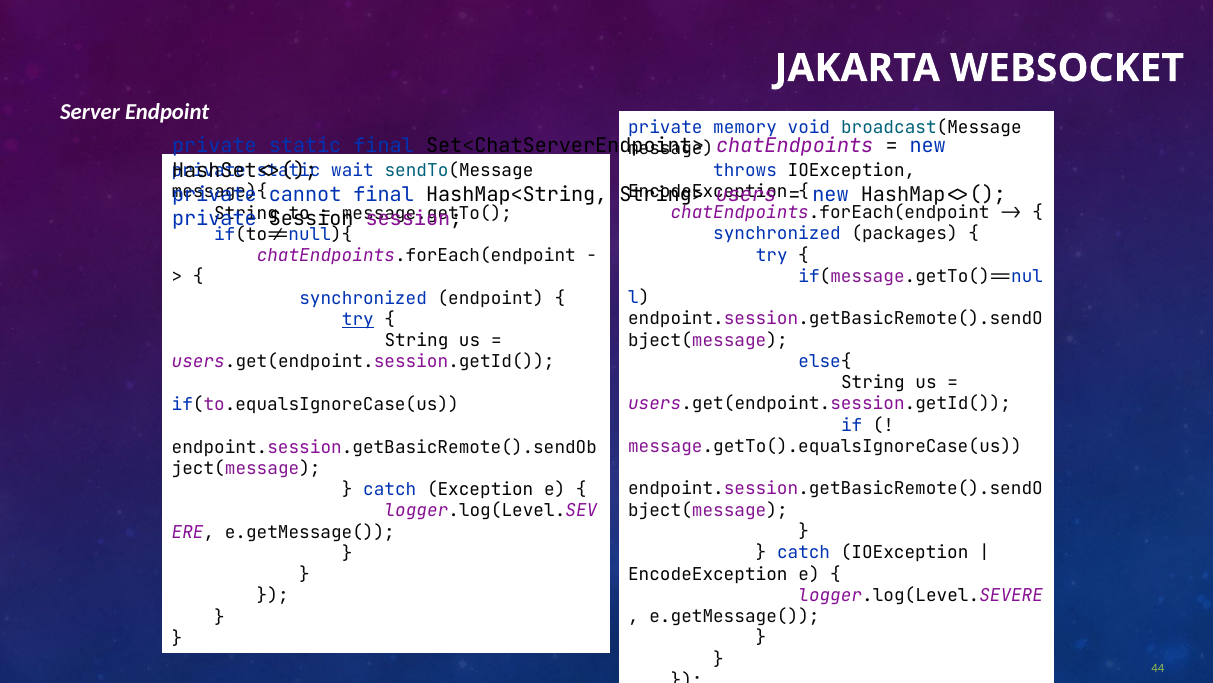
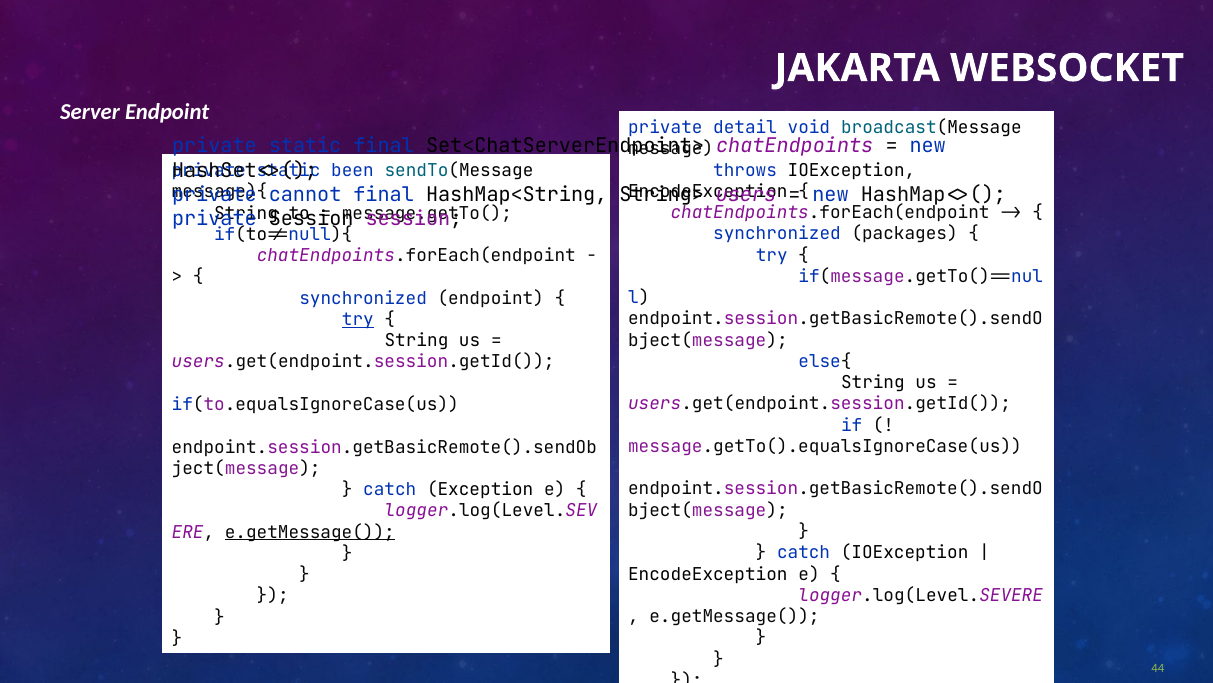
memory: memory -> detail (745, 128)
wait: wait -> been (352, 171)
e.getMessage( underline: none -> present (310, 532)
